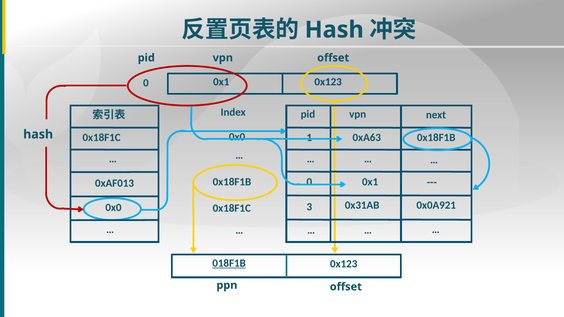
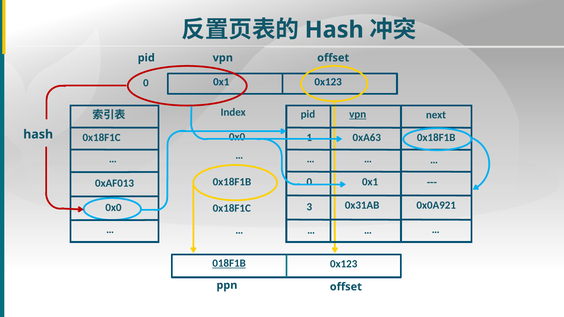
vpn underline: none -> present (358, 114)
